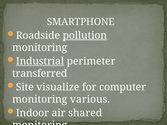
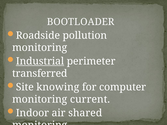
SMARTPHONE: SMARTPHONE -> BOOTLOADER (81, 22)
pollution underline: present -> none (85, 35)
visualize: visualize -> knowing (58, 87)
various: various -> current (90, 99)
